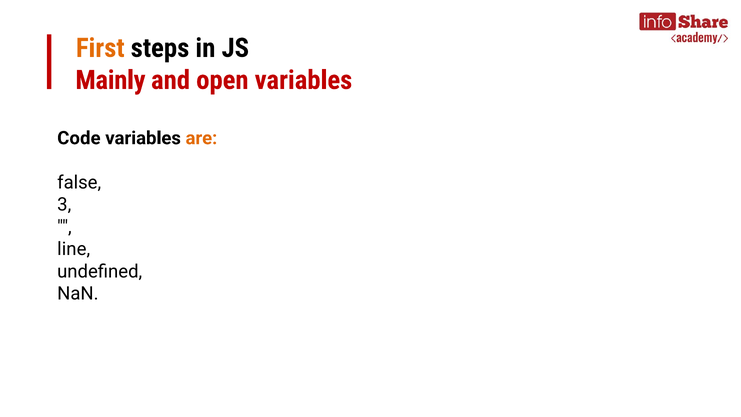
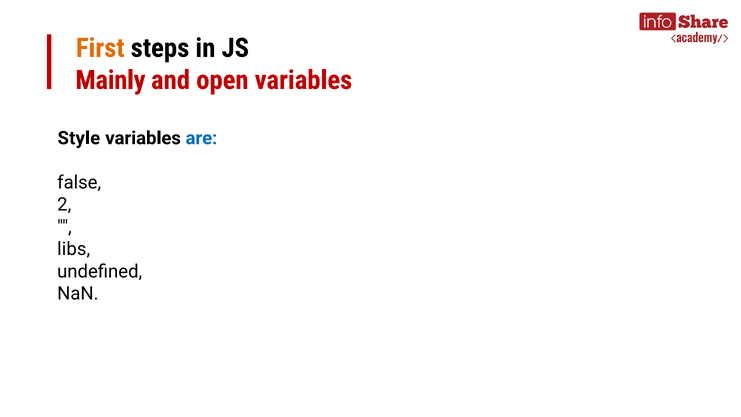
Code: Code -> Style (79, 138)
are colour: orange -> blue (201, 138)
3: 3 -> 2 (64, 205)
line: line -> libs (74, 249)
